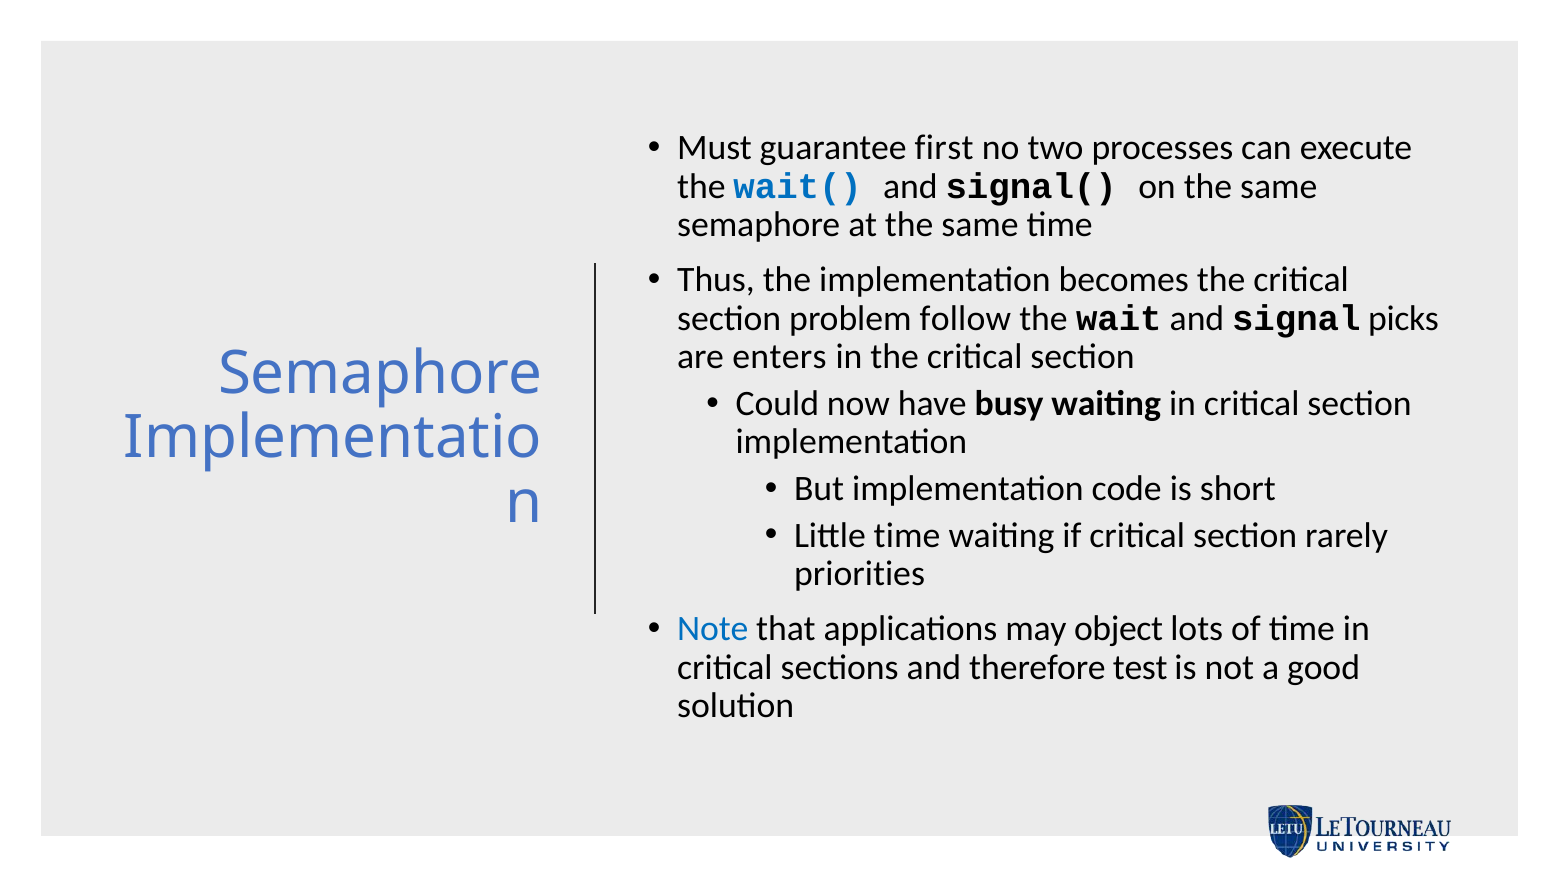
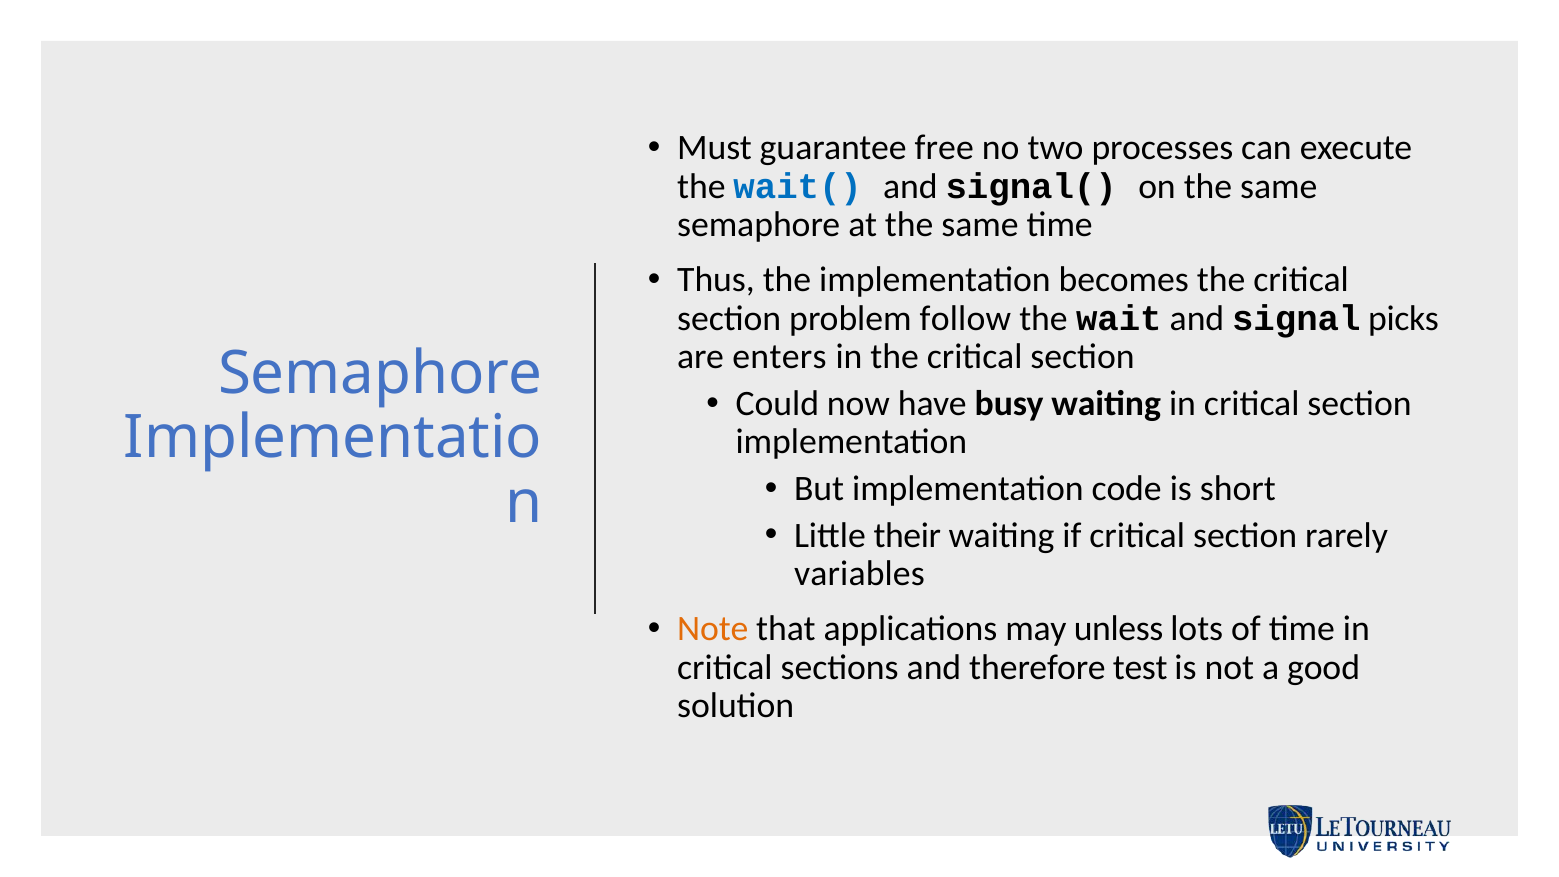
first: first -> free (944, 148)
Little time: time -> their (907, 535)
priorities: priorities -> variables (859, 574)
Note colour: blue -> orange (713, 629)
object: object -> unless (1119, 629)
